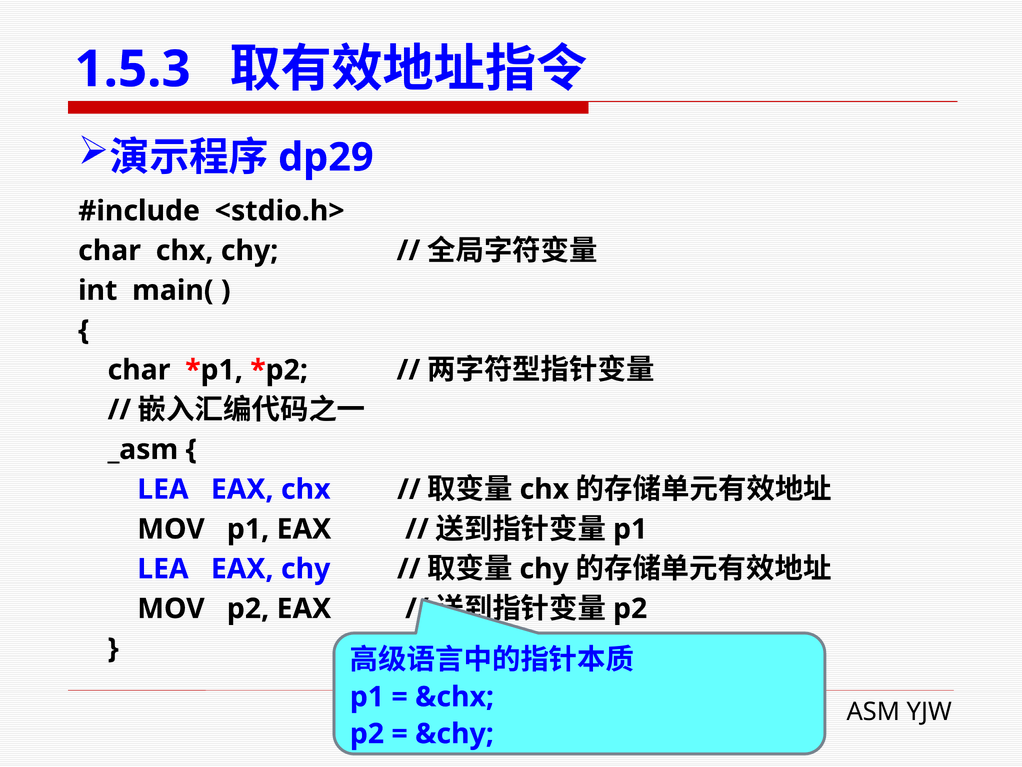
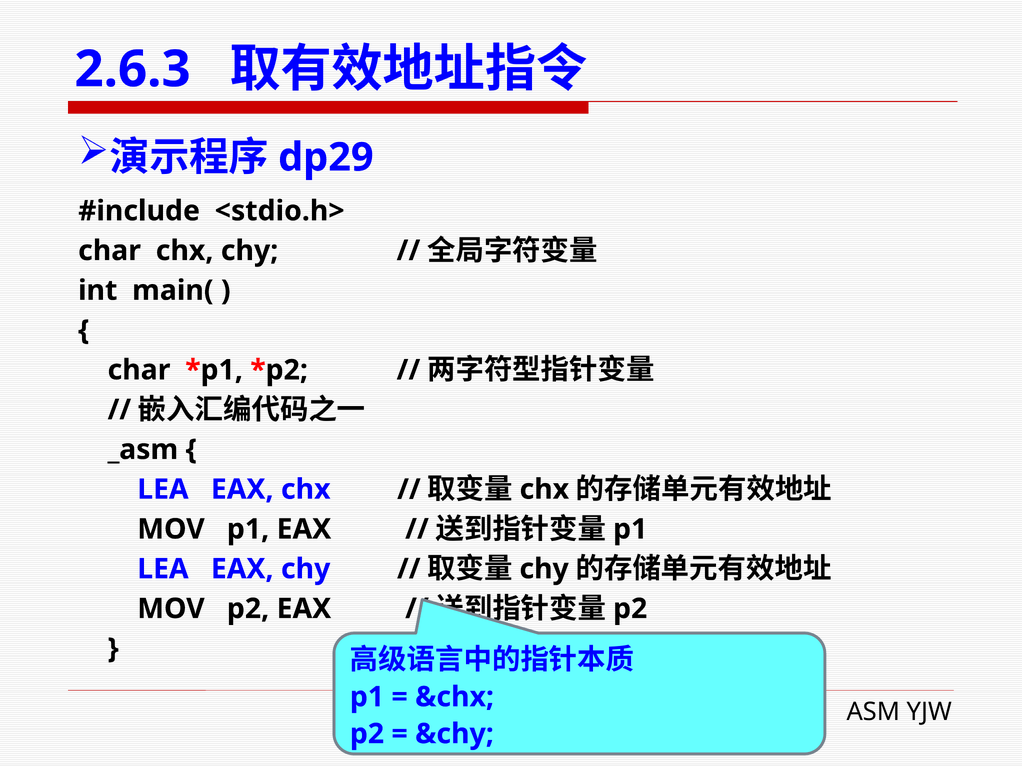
1.5.3: 1.5.3 -> 2.6.3 (133, 69)
